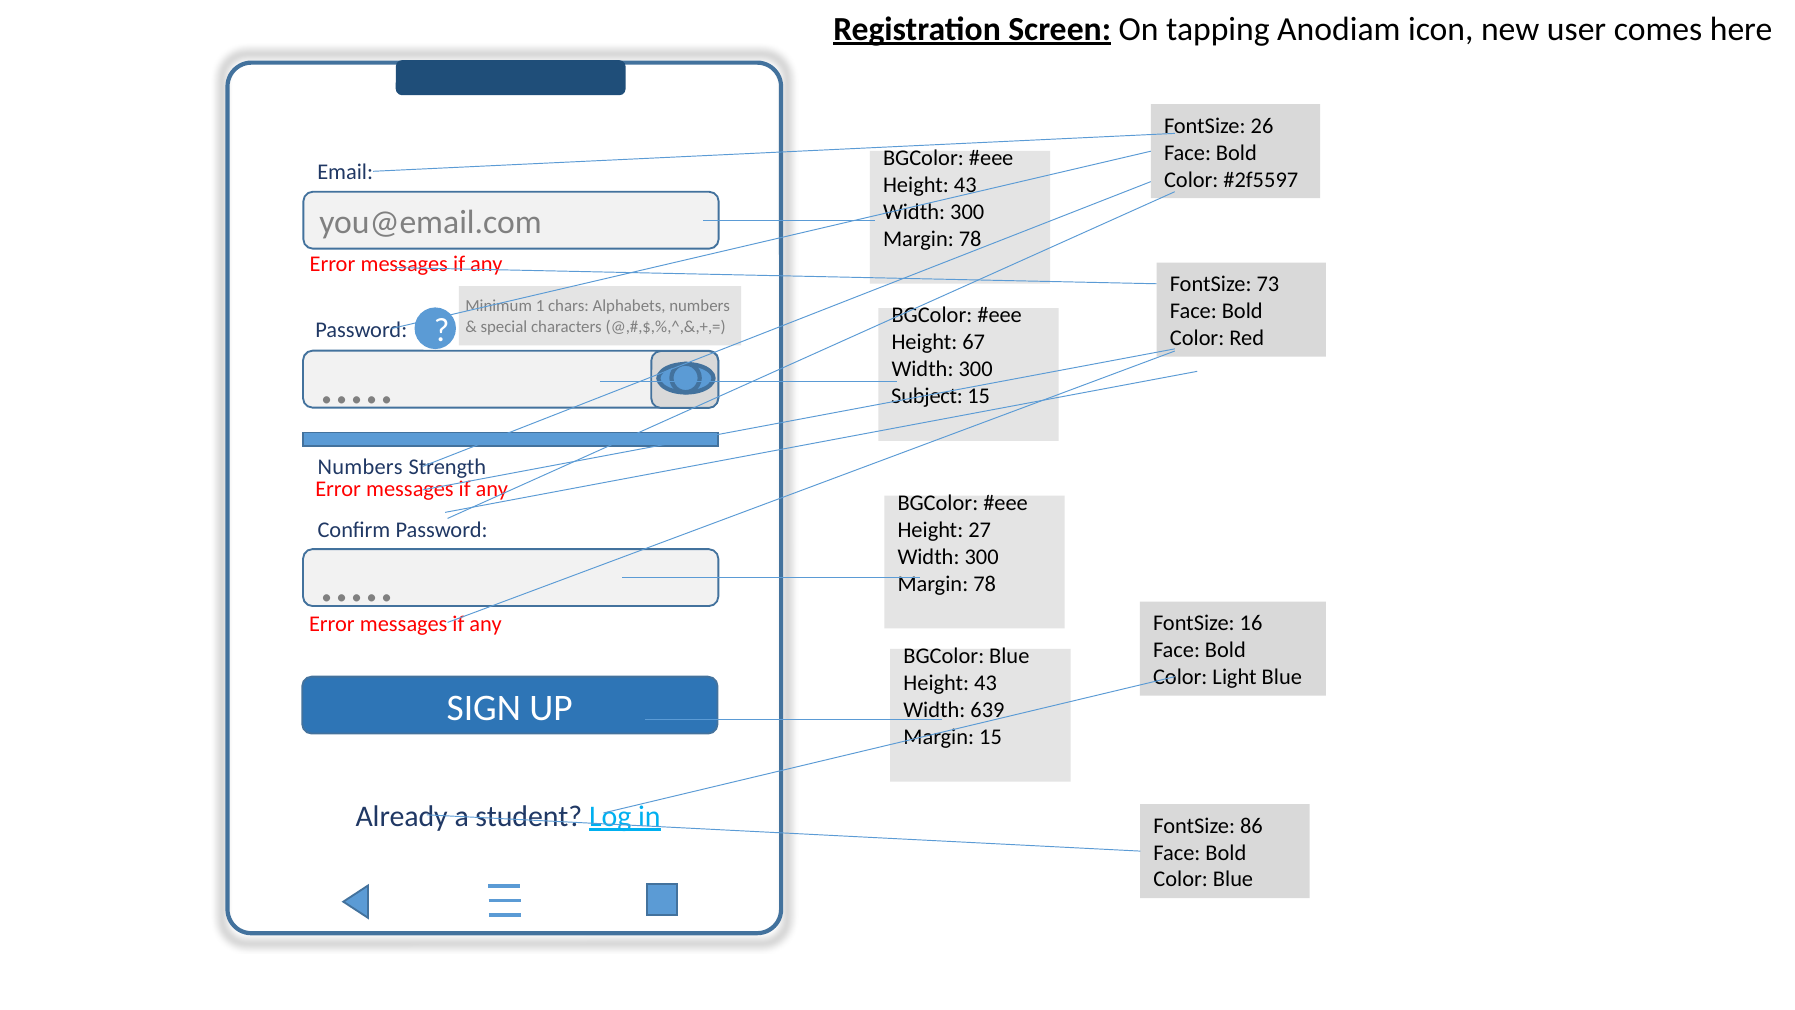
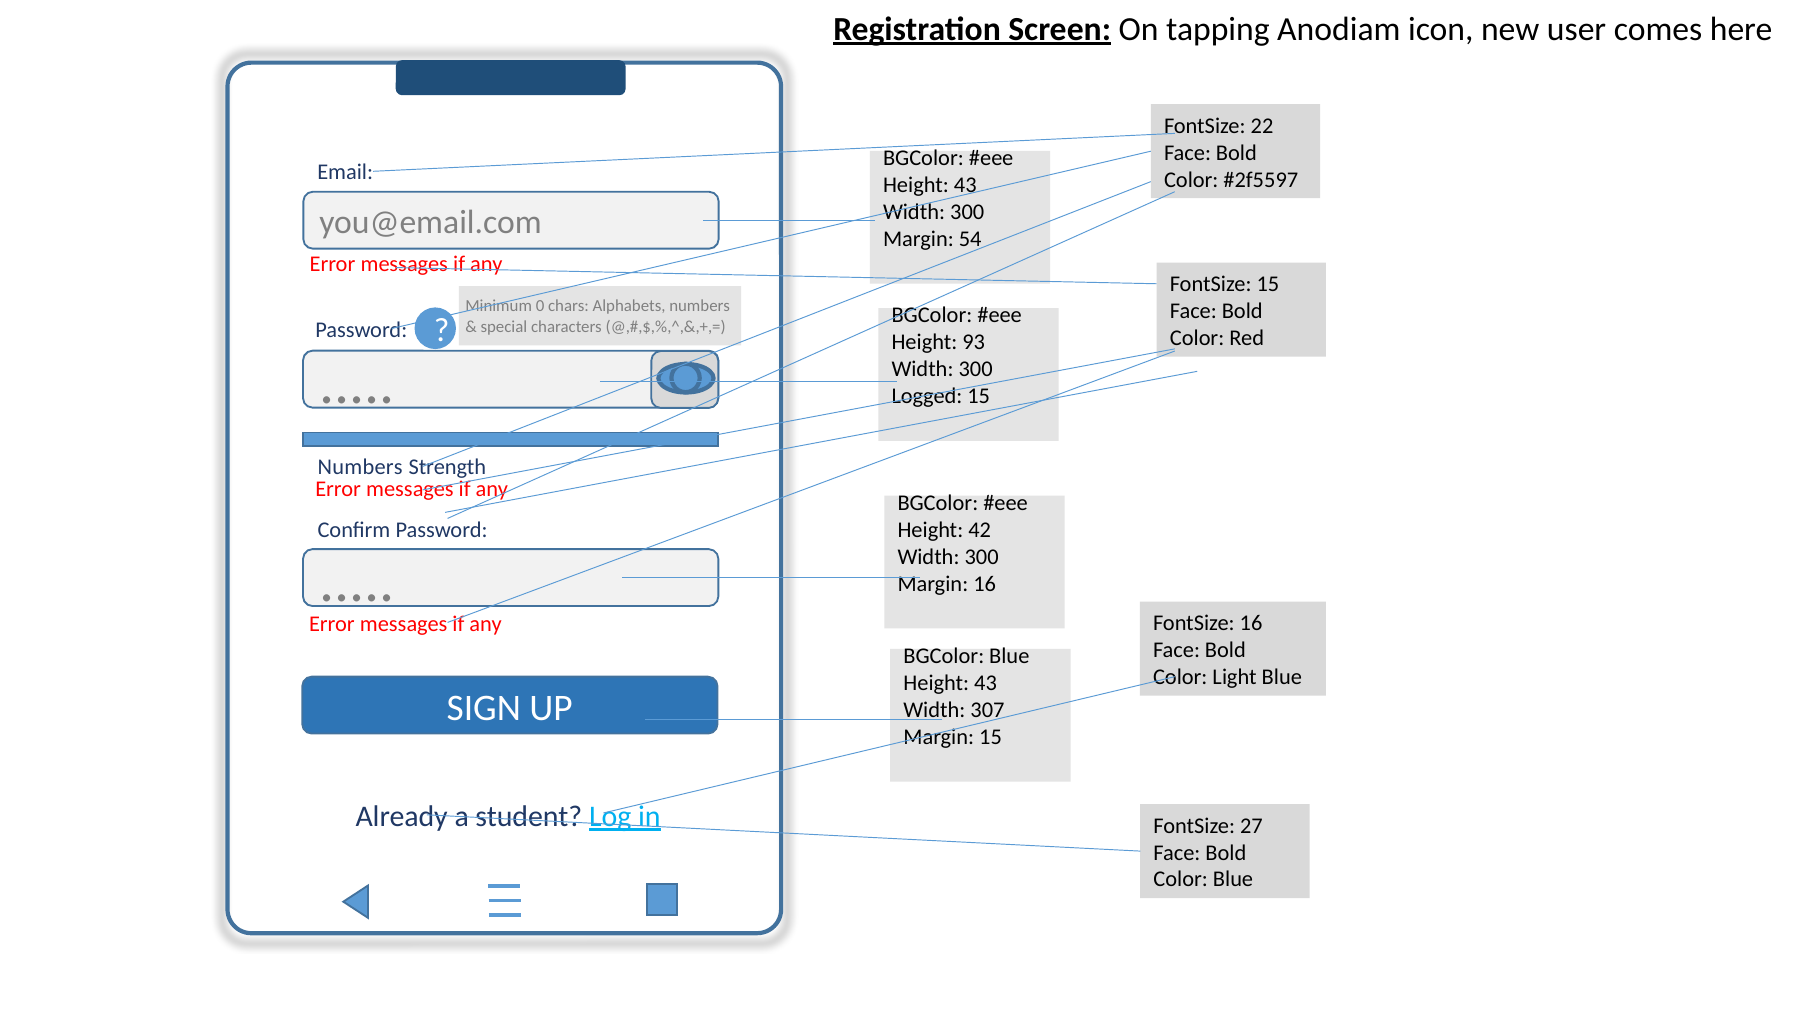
26: 26 -> 22 (1262, 126)
78: 78 -> 54 (970, 239)
FontSize 73: 73 -> 15 (1268, 284)
1: 1 -> 0 (540, 306)
67: 67 -> 93 (974, 342)
Subject: Subject -> Logged (927, 396)
27: 27 -> 42 (980, 530)
78: 78 -> 16 (985, 584)
639: 639 -> 307 (988, 710)
86: 86 -> 27 (1251, 825)
